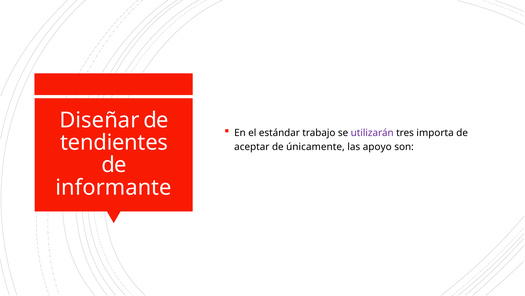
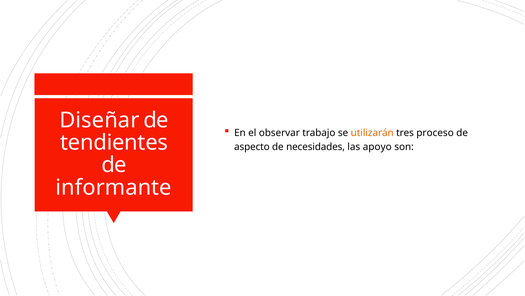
estándar: estándar -> observar (279, 133)
utilizarán colour: purple -> orange (372, 133)
importa: importa -> proceso (435, 133)
aceptar: aceptar -> aspecto (252, 147)
únicamente: únicamente -> necesidades (316, 147)
